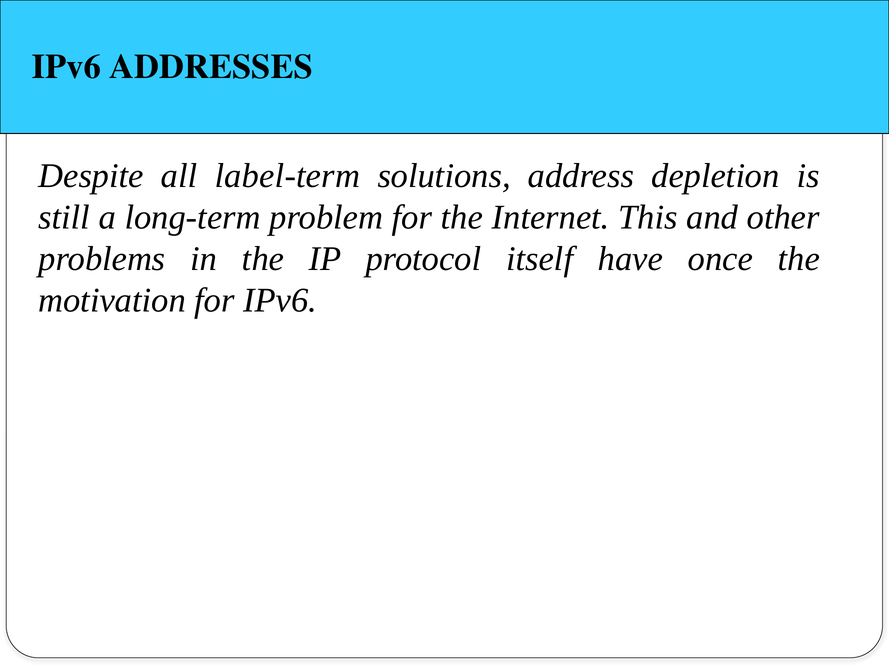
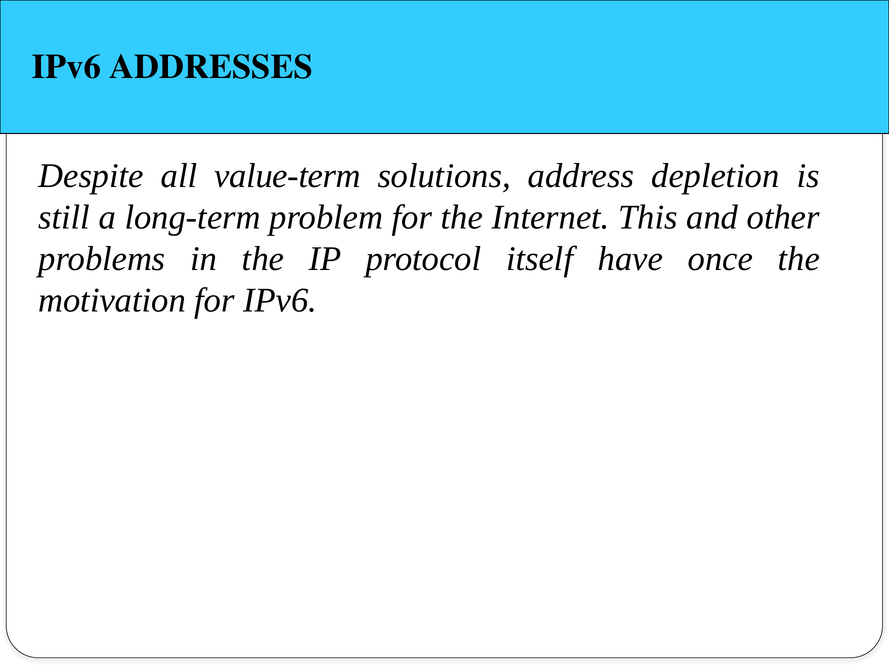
label-term: label-term -> value-term (288, 176)
